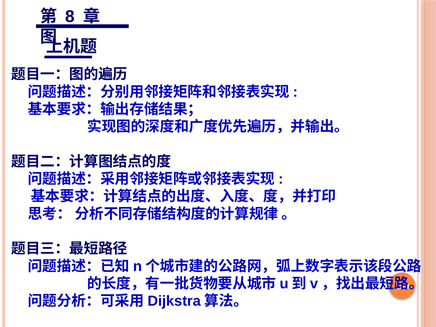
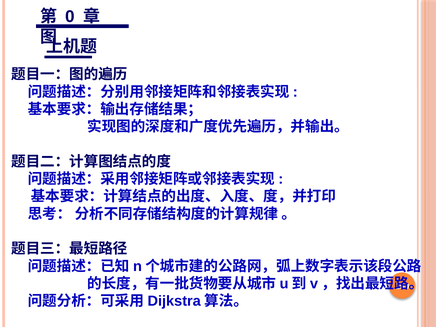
8: 8 -> 0 (70, 17)
